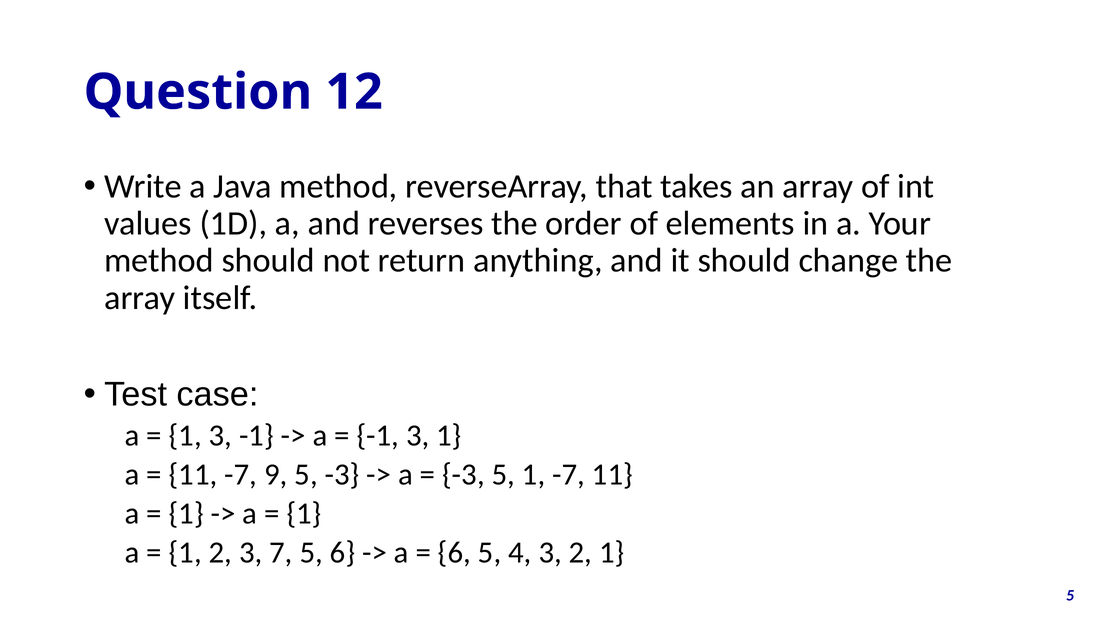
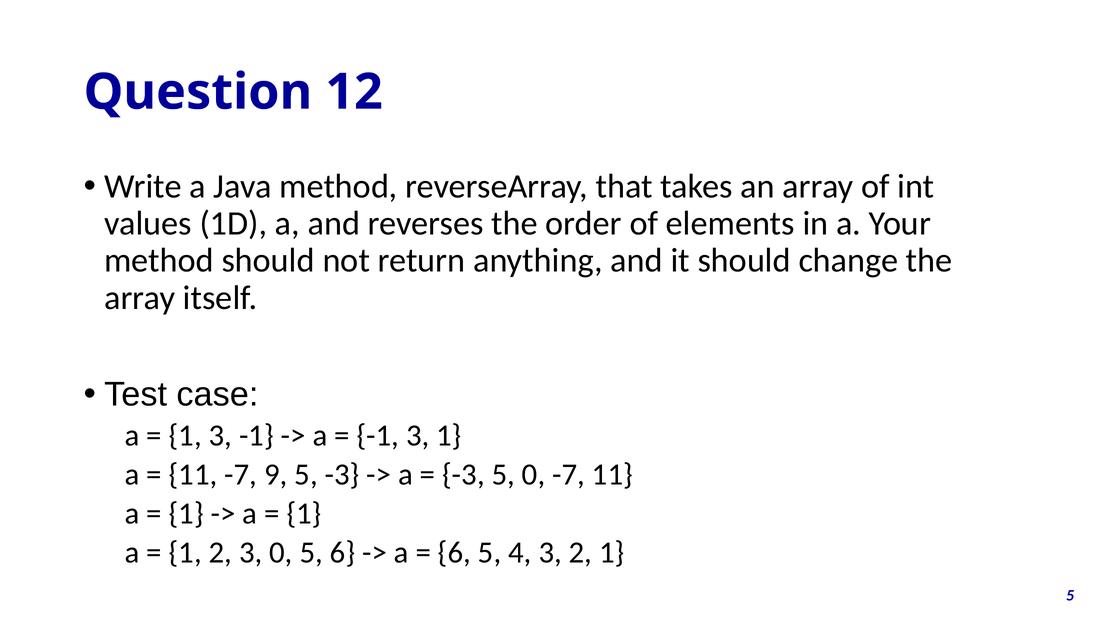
5 1: 1 -> 0 (534, 475)
3 7: 7 -> 0 (281, 553)
